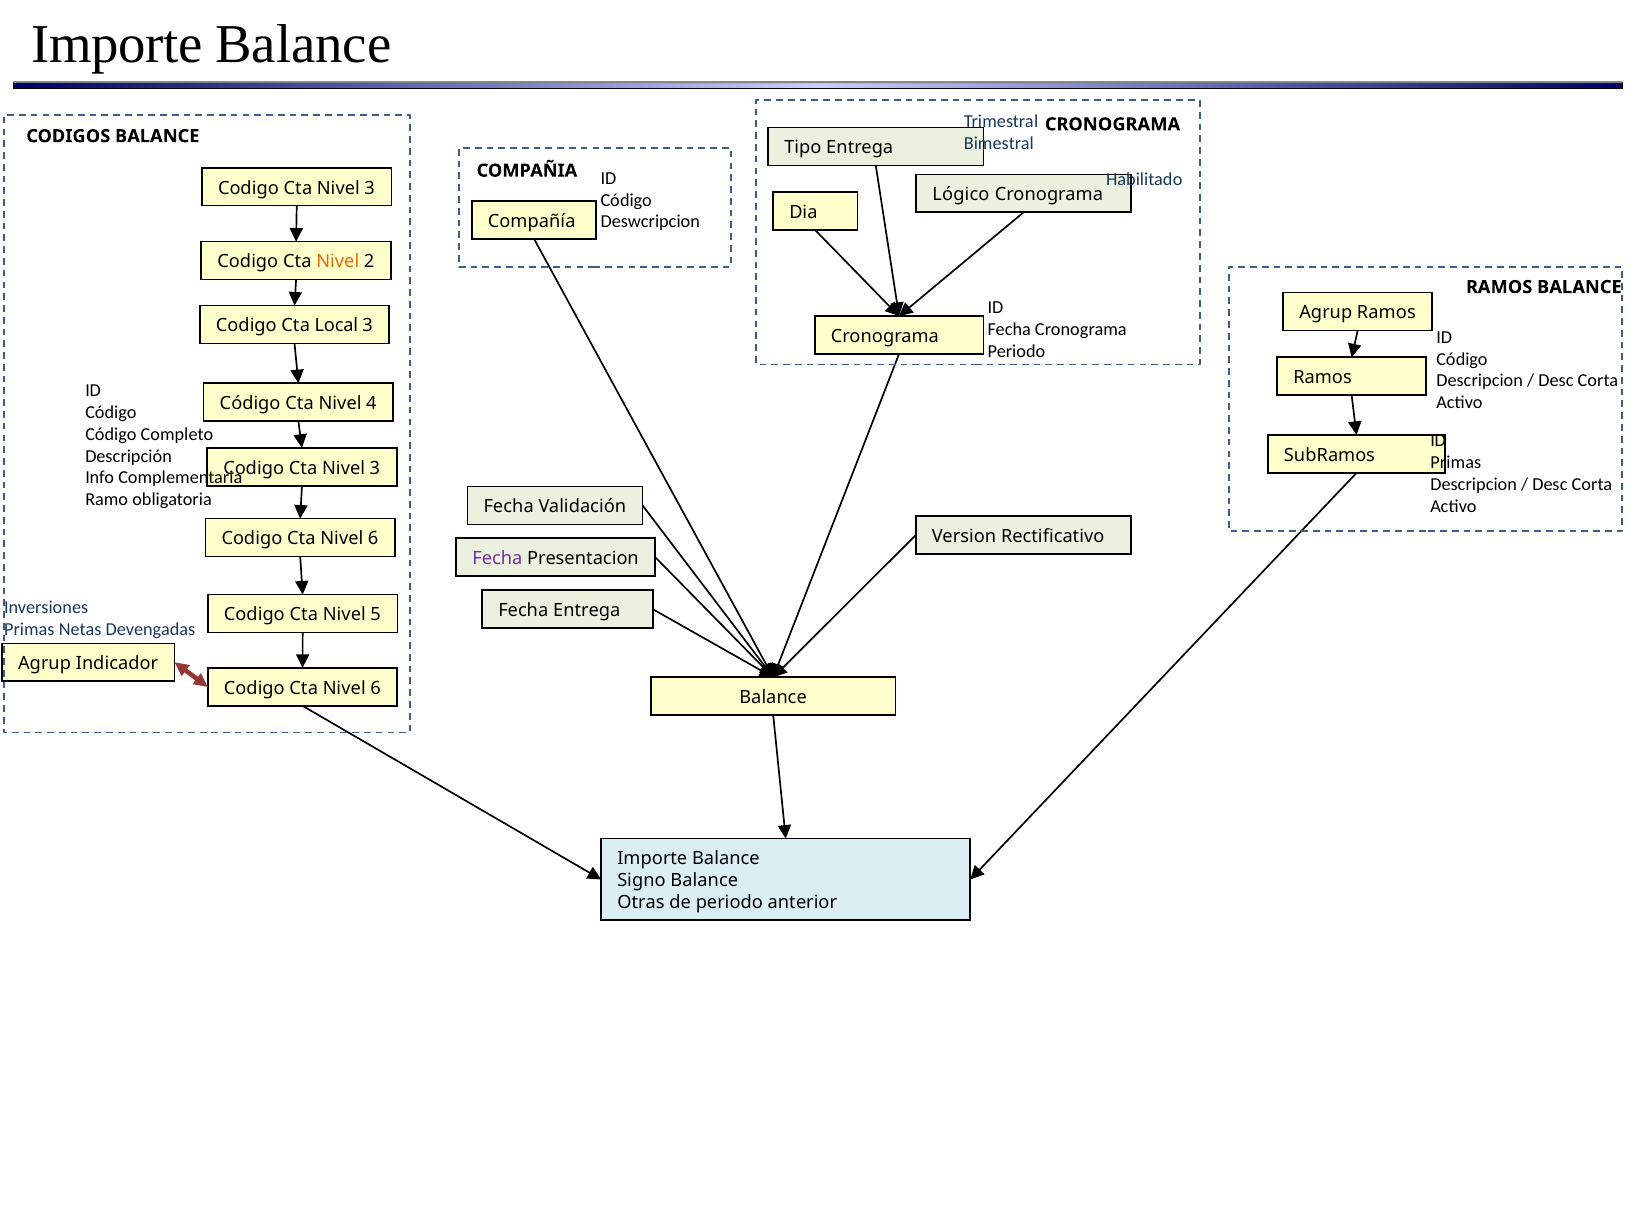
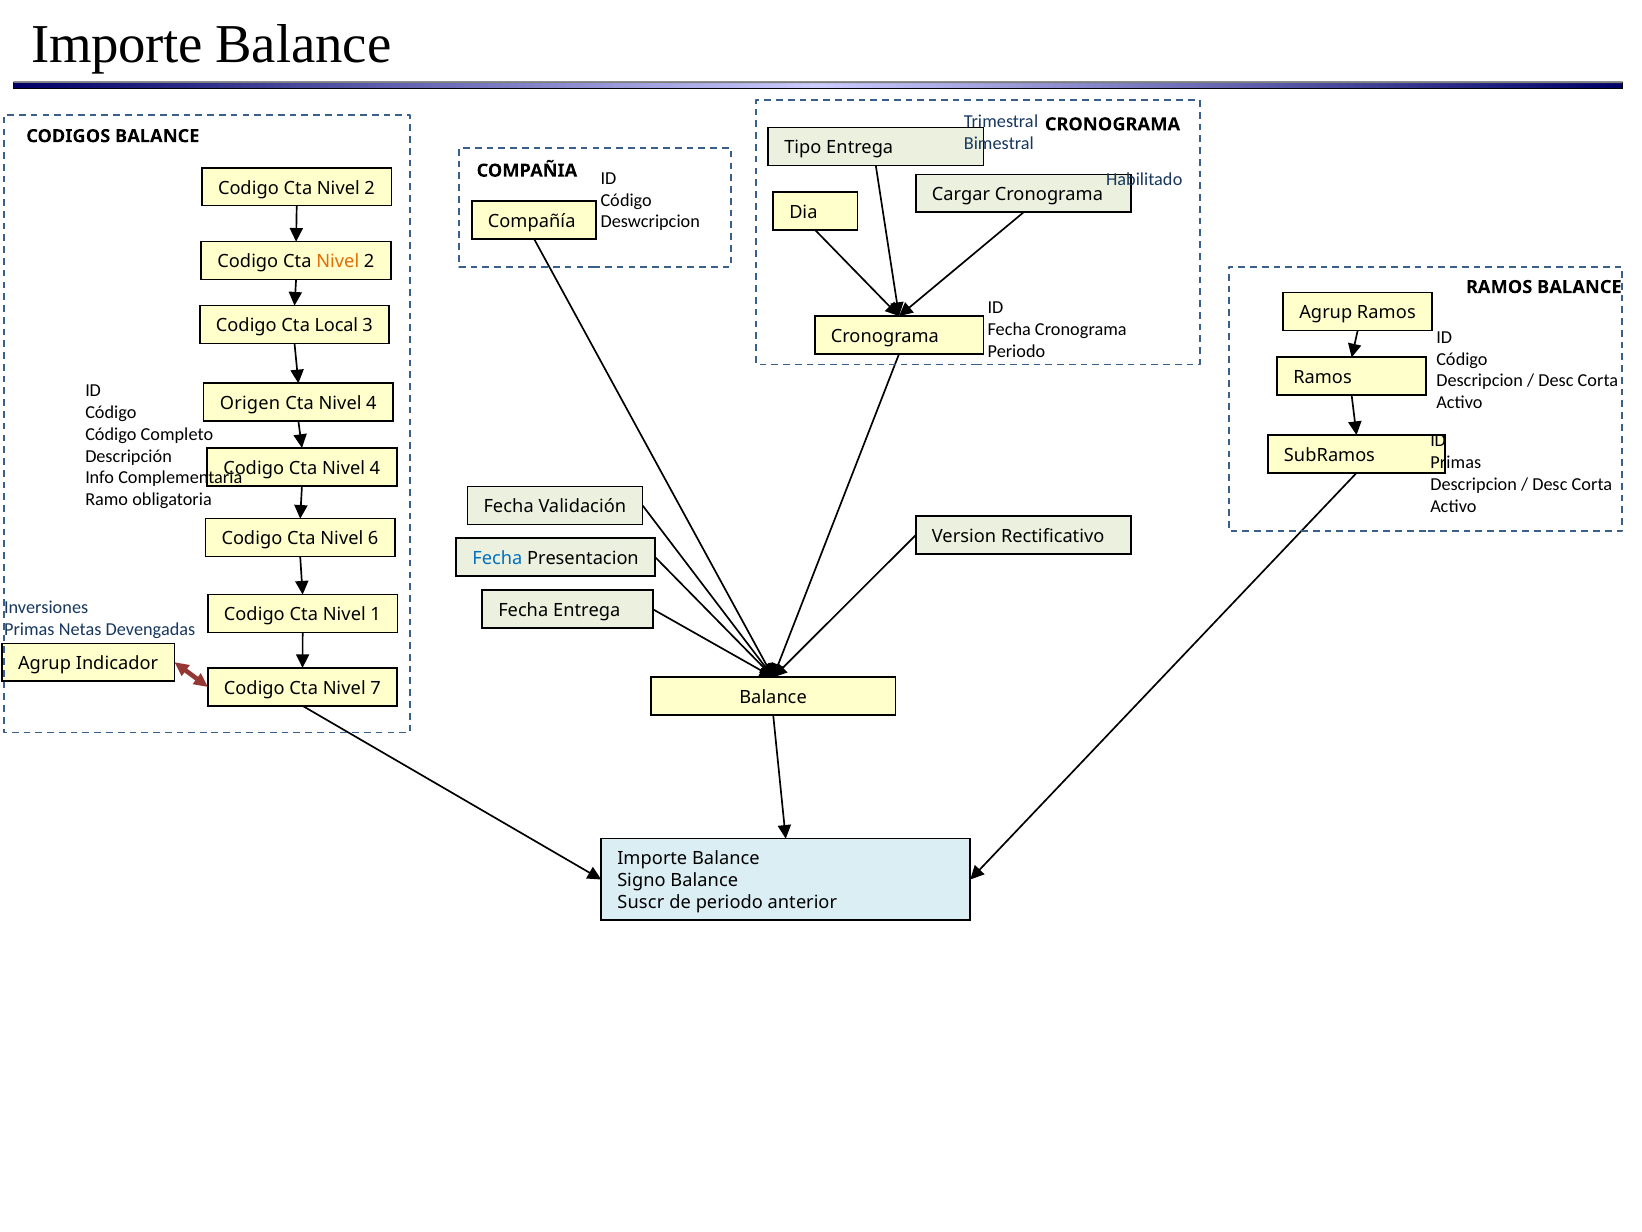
3: 3 -> 2 (370, 188)
Lógico: Lógico -> Cargar (961, 195)
Código: Código -> Origen (250, 403)
3: 3 -> 4 (375, 468)
Fecha colour: purple -> blue (497, 558)
5: 5 -> 1 (376, 615)
6: 6 -> 7 (376, 688)
Otras: Otras -> Suscr (641, 902)
